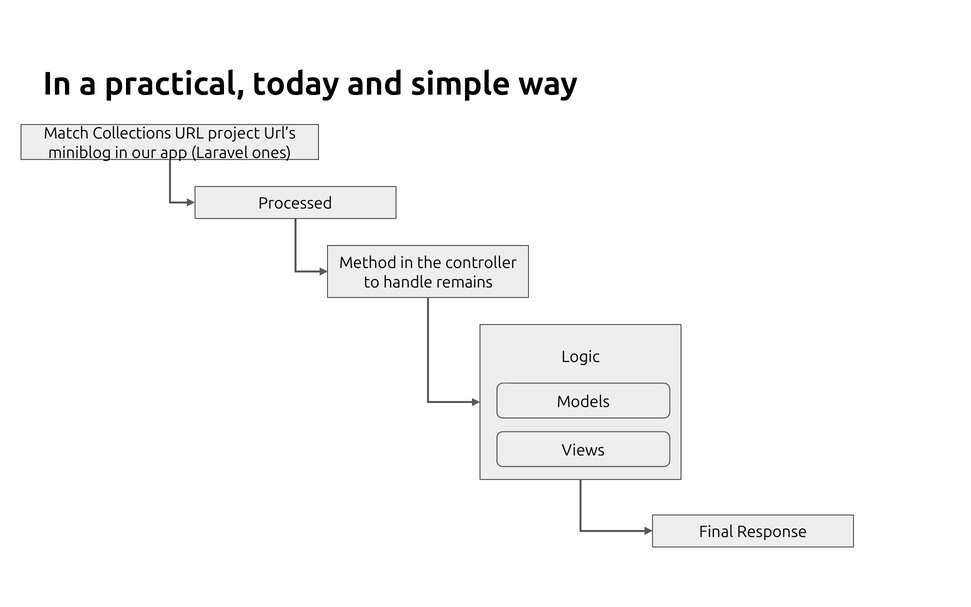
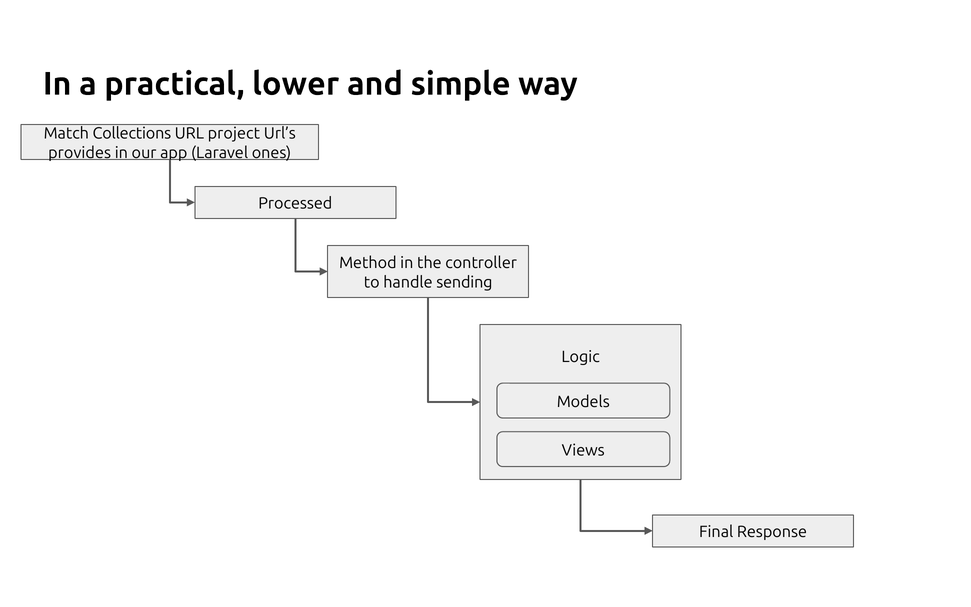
today: today -> lower (296, 84)
miniblog: miniblog -> provides (80, 153)
remains: remains -> sending (464, 282)
